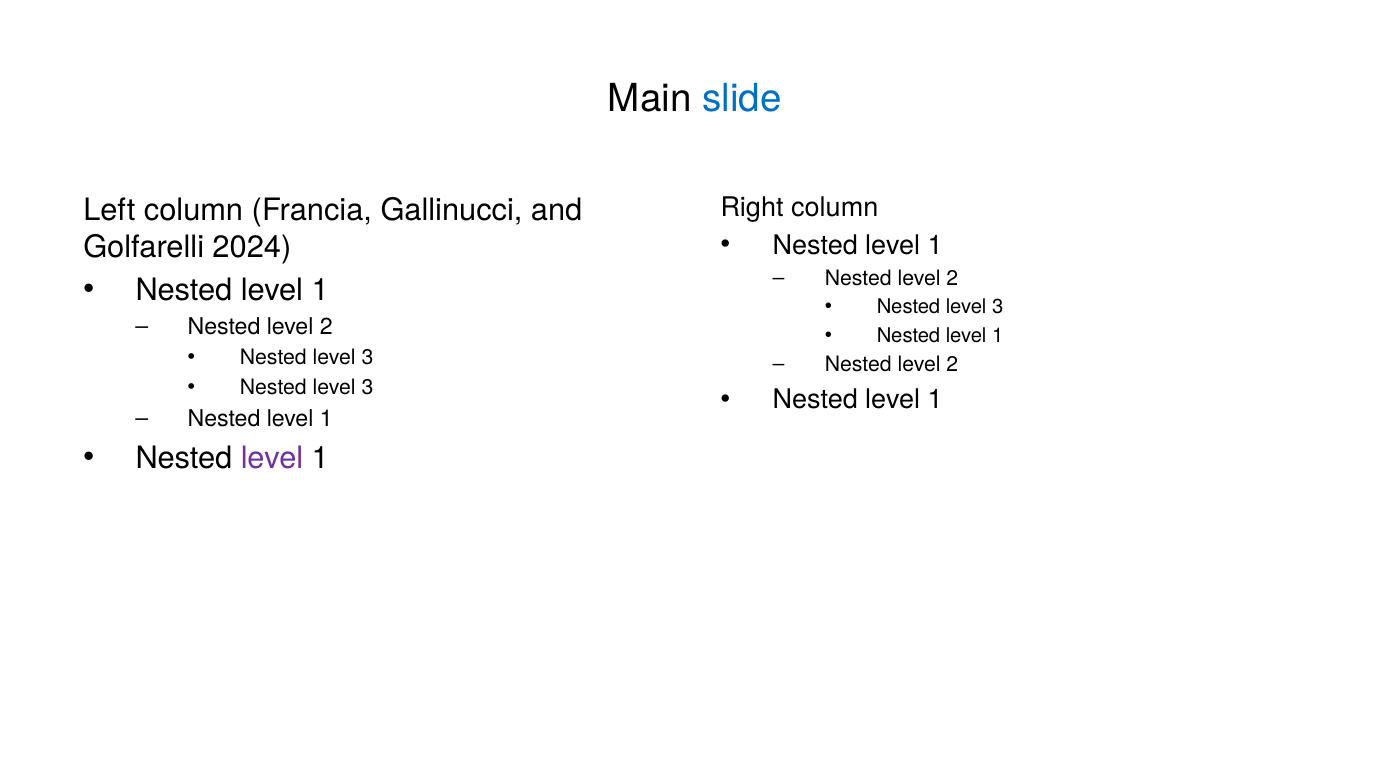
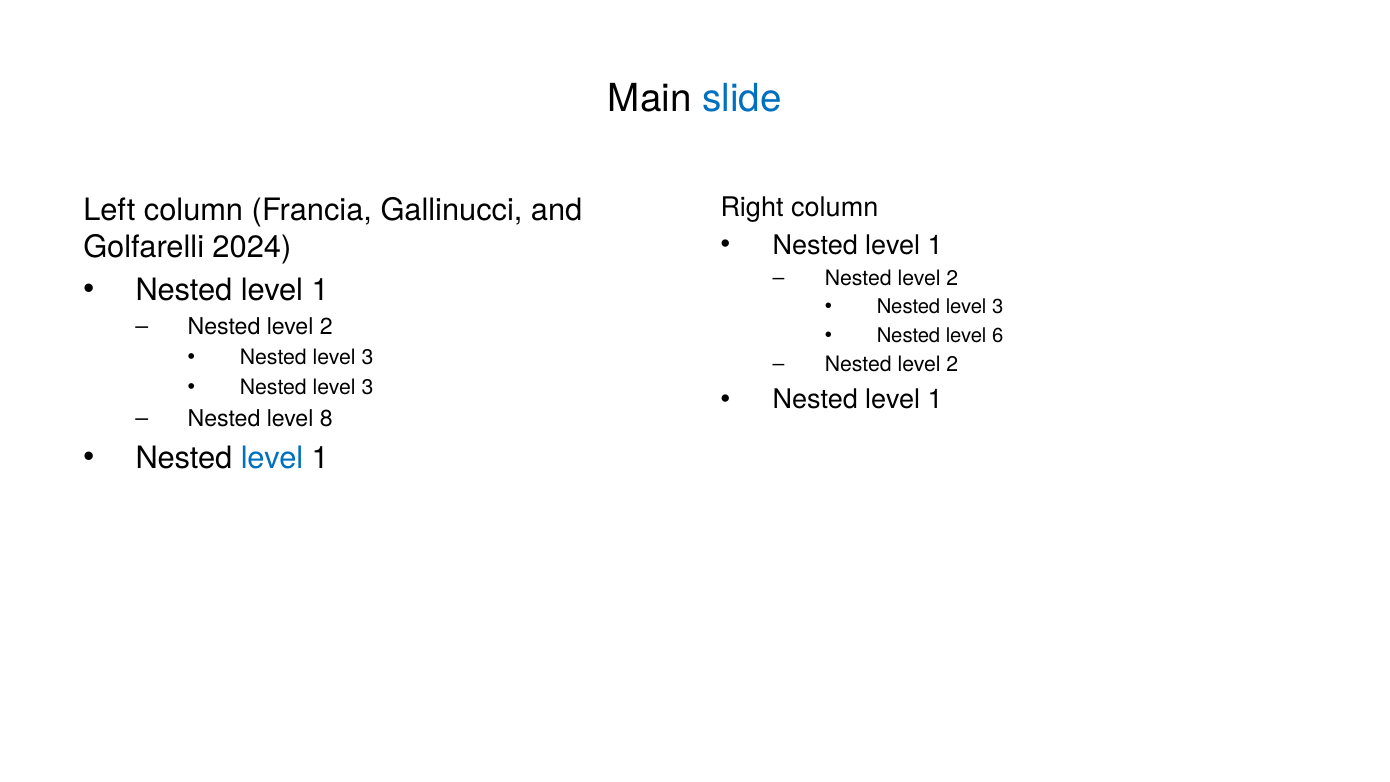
1: 1 -> 6 (998, 335)
1: 1 -> 8 (326, 419)
level colour: purple -> blue (272, 458)
